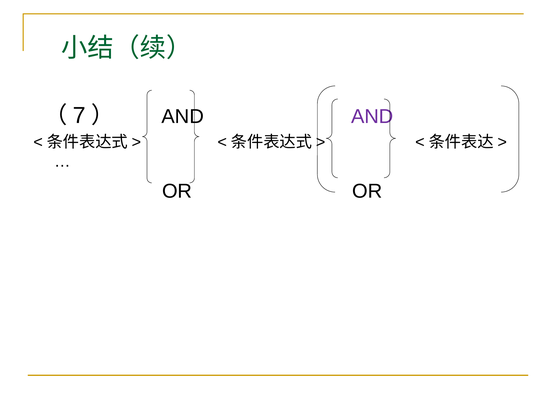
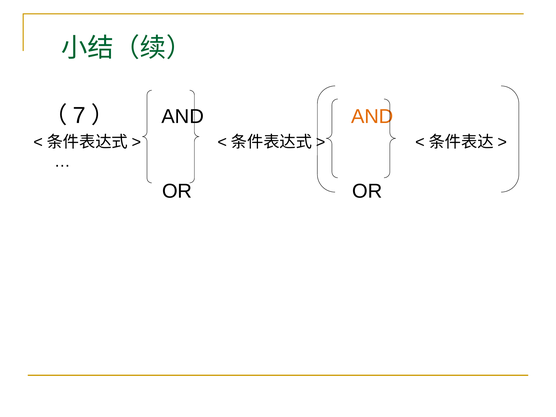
AND colour: purple -> orange (372, 117)
